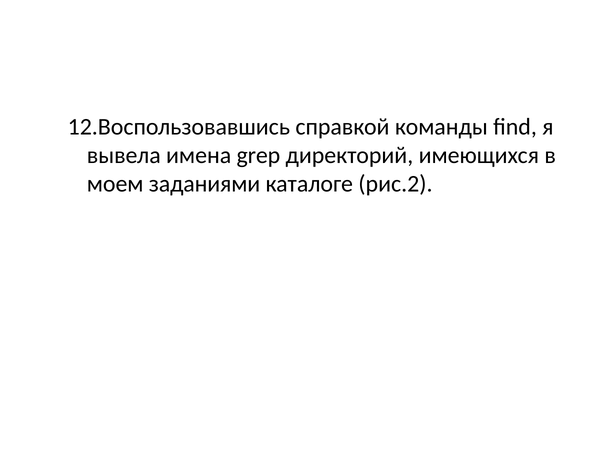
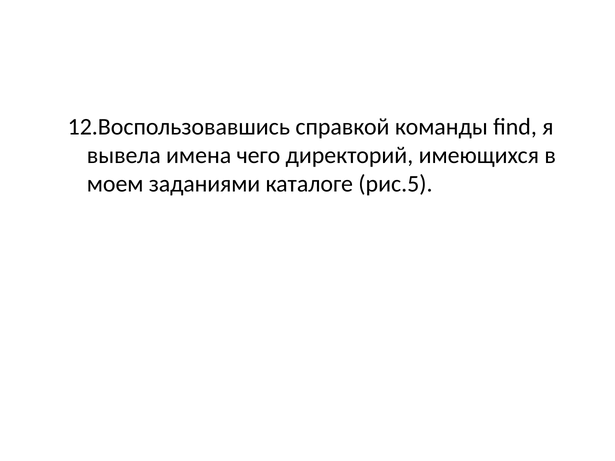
grep: grep -> чего (258, 155)
рис.2: рис.2 -> рис.5 (395, 184)
